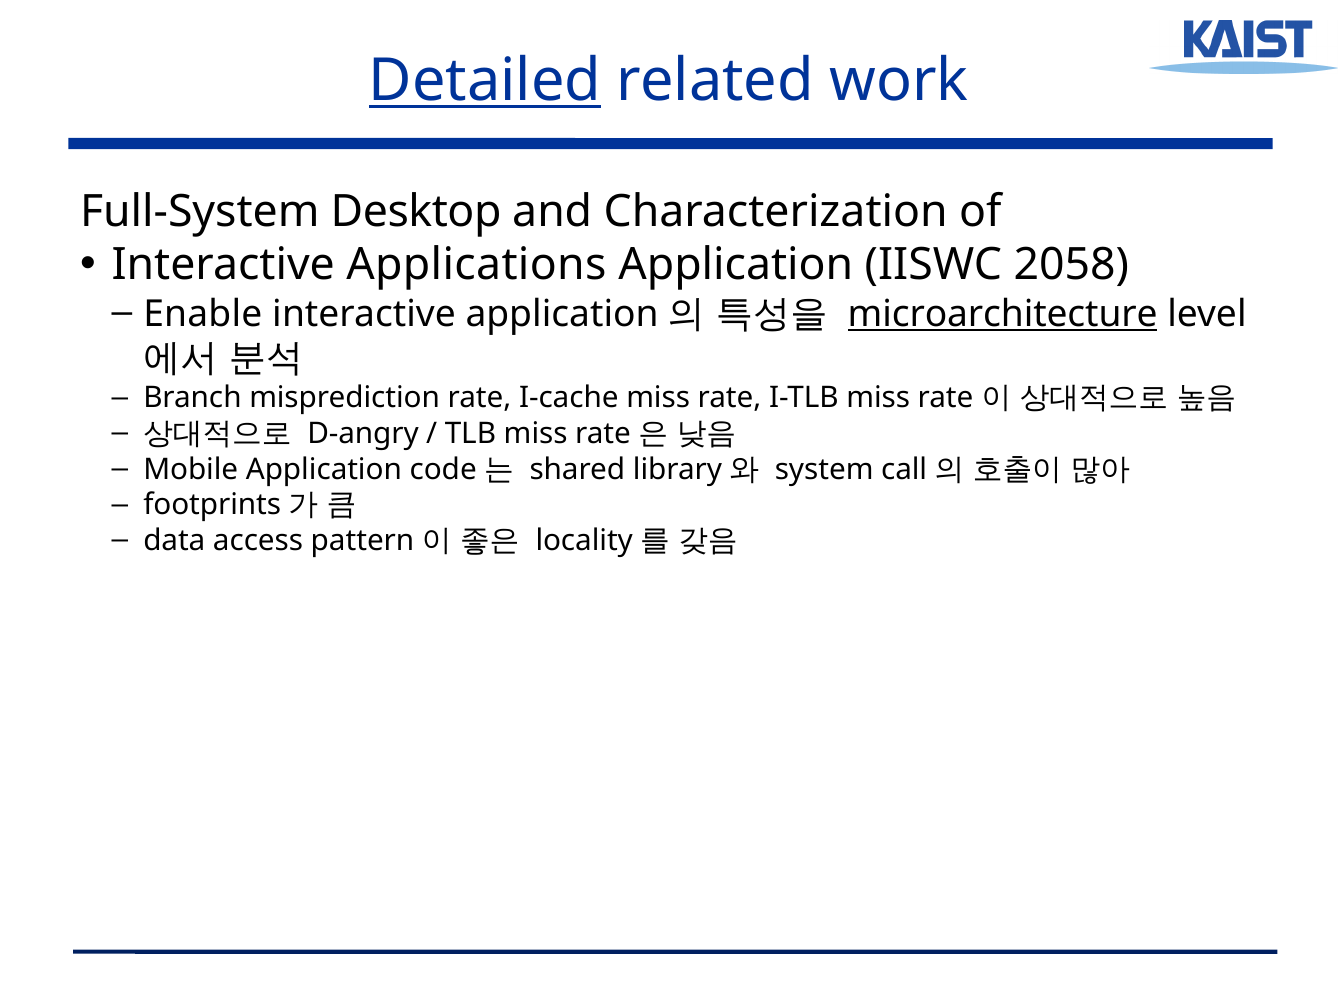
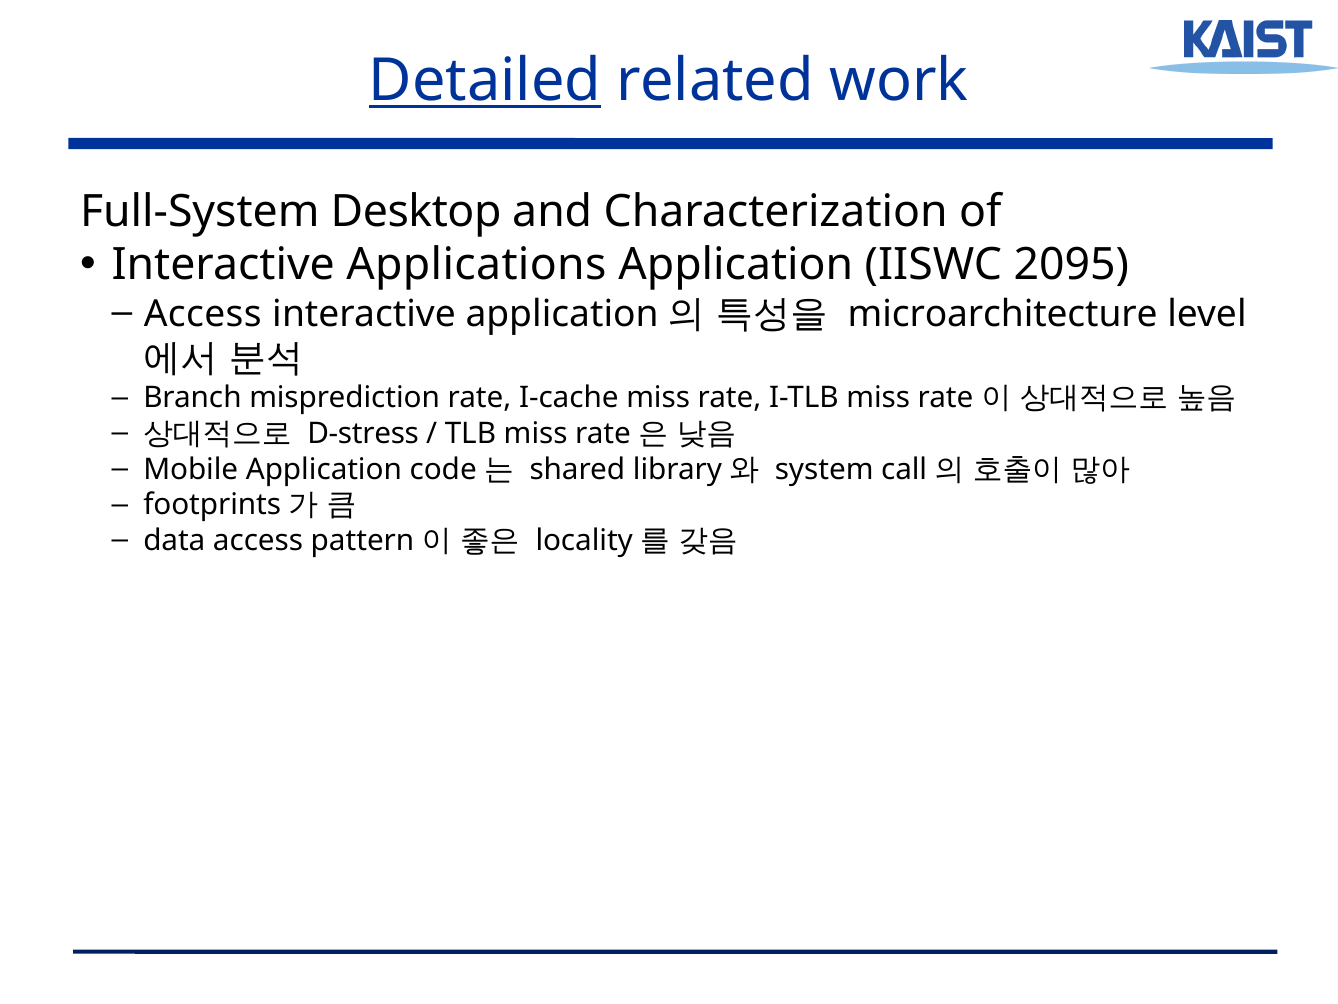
2058: 2058 -> 2095 (1071, 265)
Enable: Enable -> Access (203, 314)
microarchitecture underline: present -> none (1003, 314)
D-angry: D-angry -> D-stress (363, 434)
